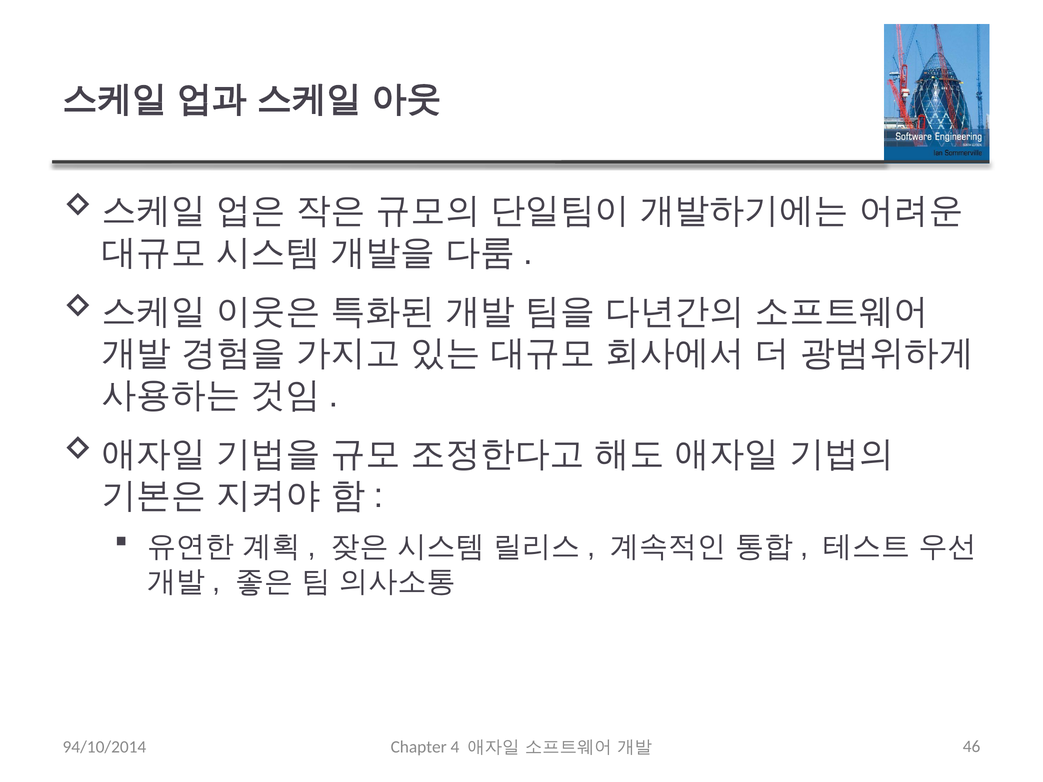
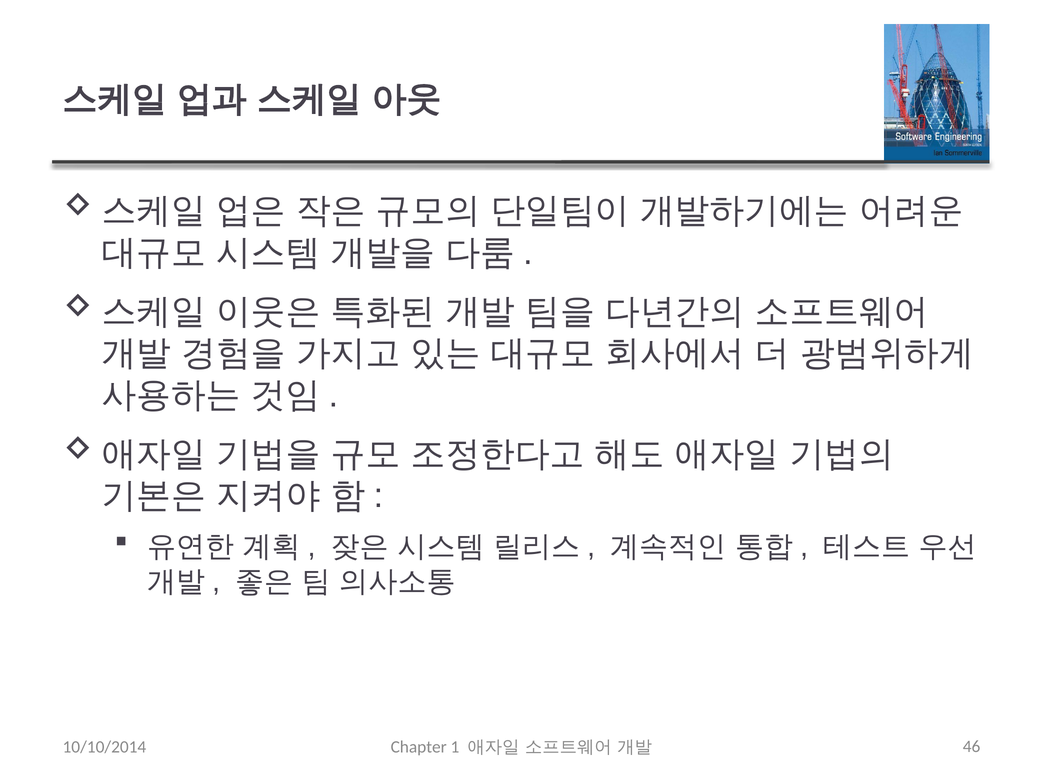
94/10/2014: 94/10/2014 -> 10/10/2014 (104, 747)
4: 4 -> 1 (455, 747)
